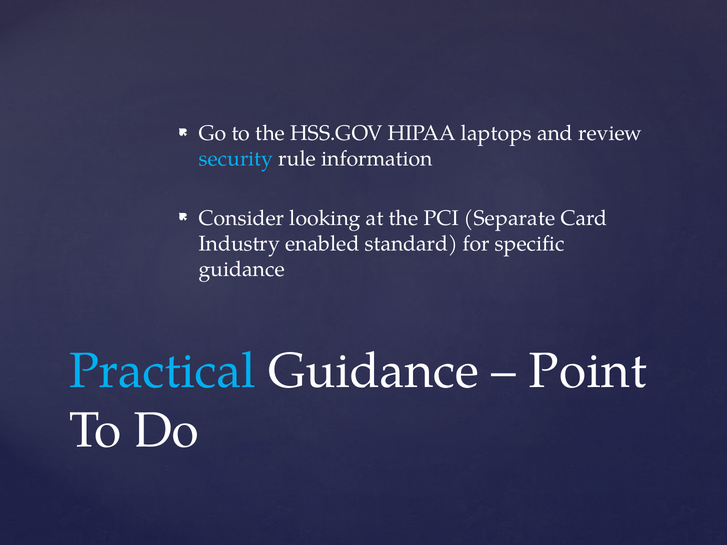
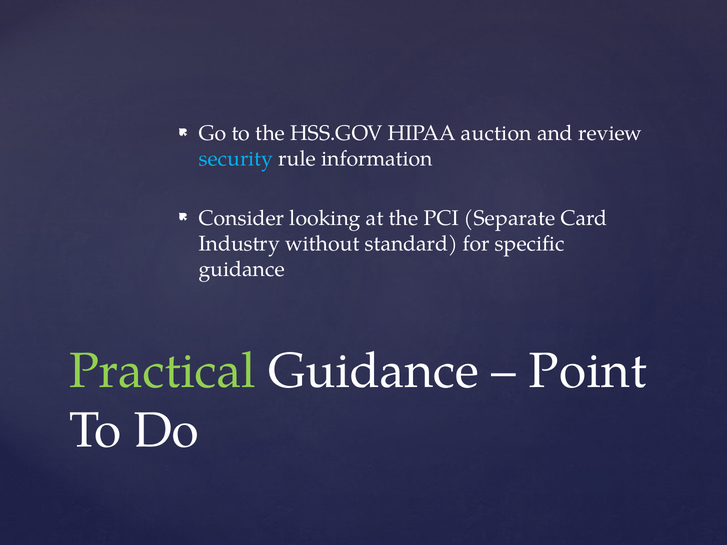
laptops: laptops -> auction (496, 134)
enabled: enabled -> without (322, 244)
Practical colour: light blue -> light green (162, 371)
